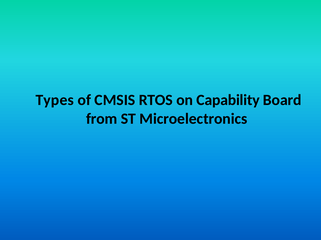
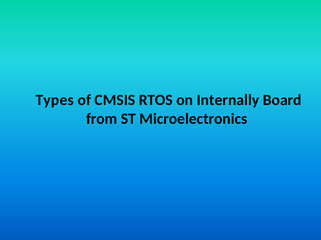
Capability: Capability -> Internally (228, 100)
